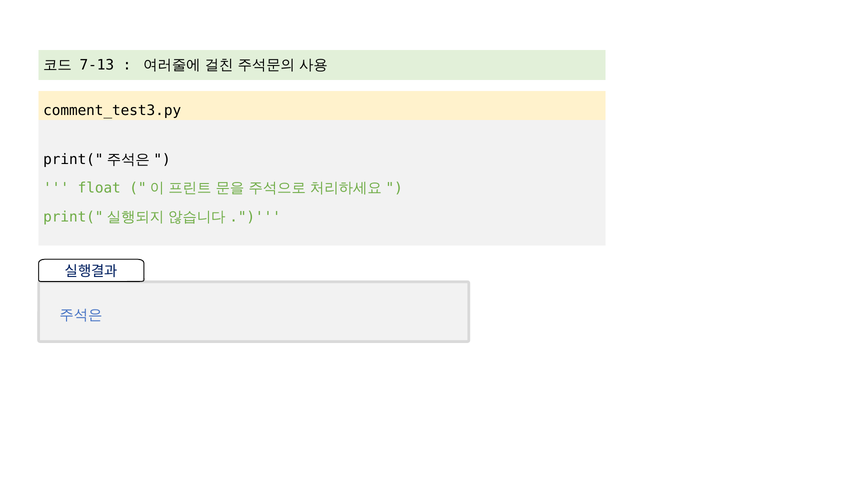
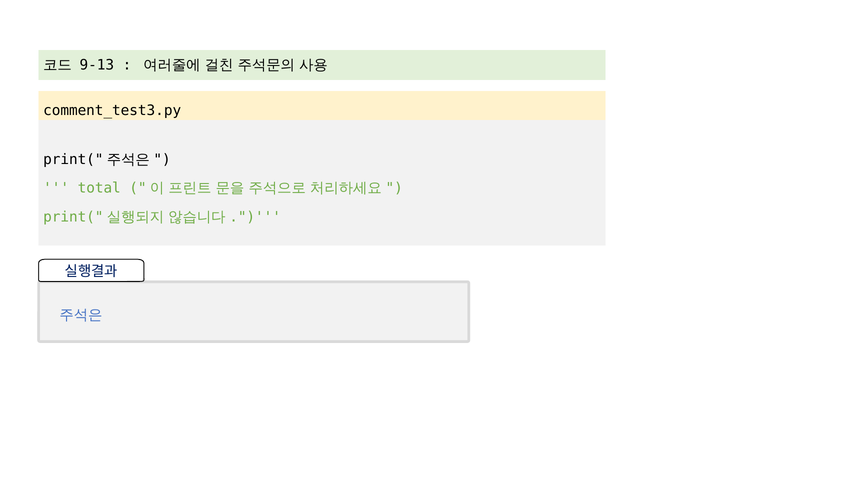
7-13: 7-13 -> 9-13 (97, 65)
float: float -> total (99, 188)
